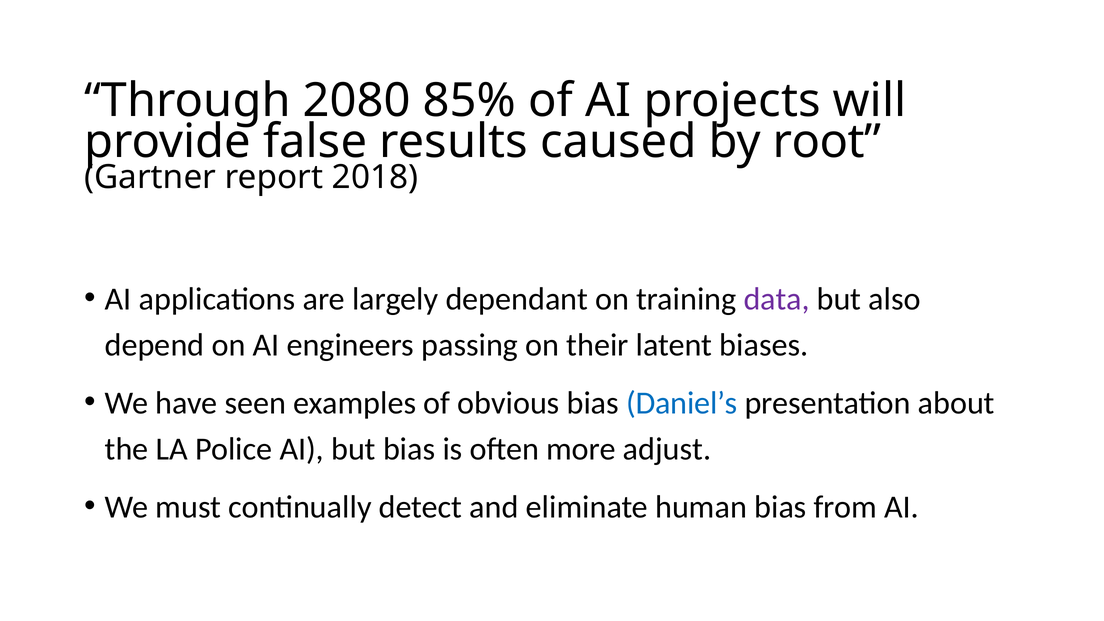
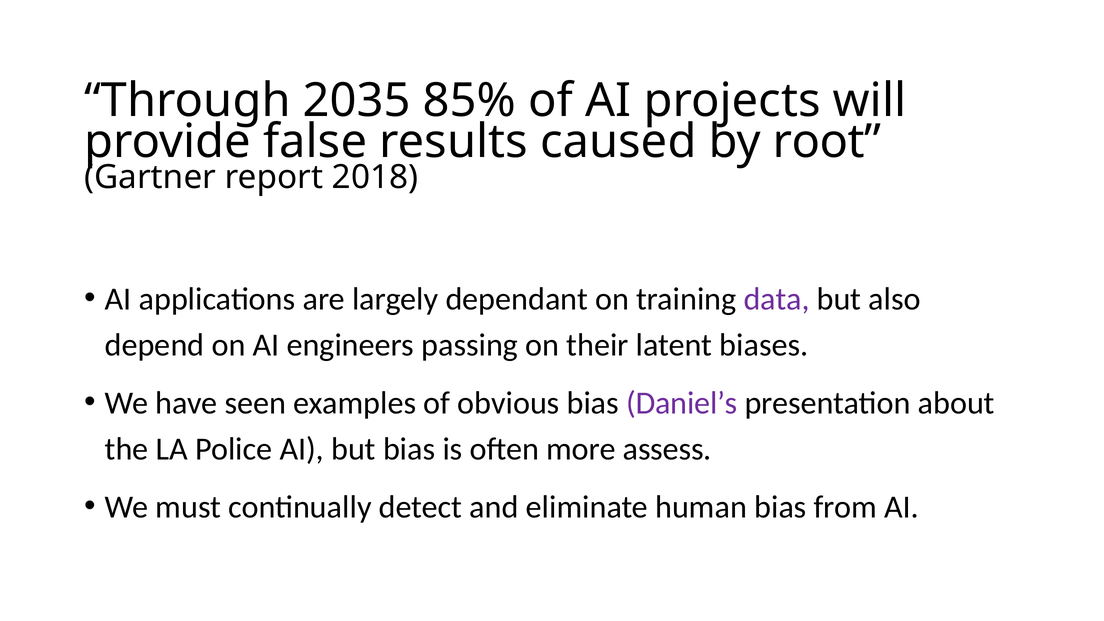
2080: 2080 -> 2035 (357, 101)
Daniel’s colour: blue -> purple (682, 403)
adjust: adjust -> assess (667, 449)
